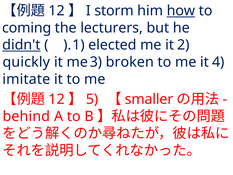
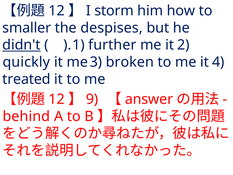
how underline: present -> none (181, 11)
coming: coming -> smaller (27, 28)
lecturers: lecturers -> despises (112, 28)
elected: elected -> further (112, 45)
imitate: imitate -> treated (26, 79)
5: 5 -> 9 (92, 99)
smaller: smaller -> answer (149, 99)
